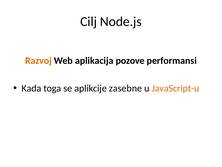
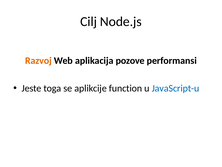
Kada: Kada -> Jeste (32, 88)
zasebne: zasebne -> function (126, 88)
JavaScript-u colour: orange -> blue (175, 88)
